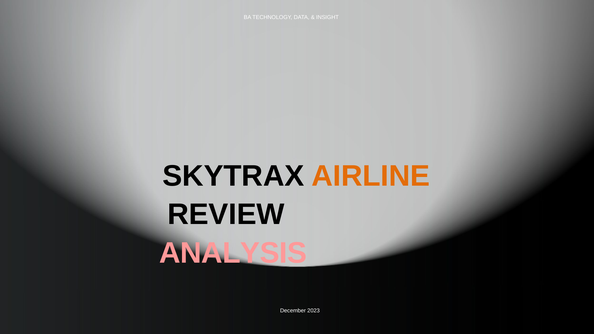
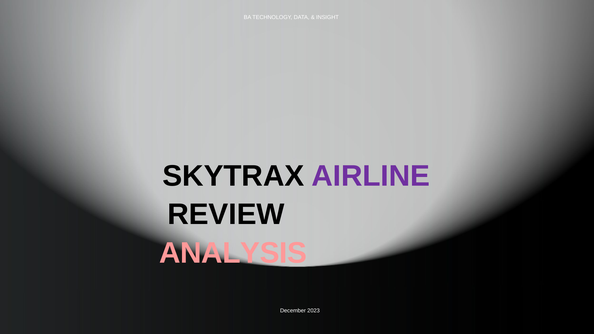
AIRLINE colour: orange -> purple (371, 176)
